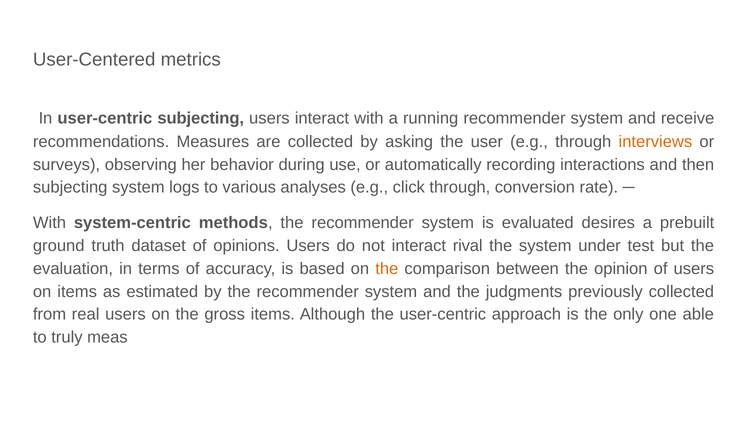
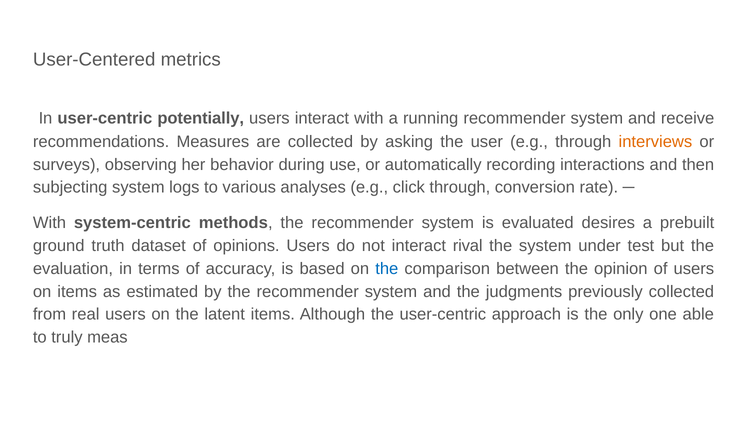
user-centric subjecting: subjecting -> potentially (201, 118)
the colour: orange -> blue (387, 268)
gross: gross -> latent (225, 314)
